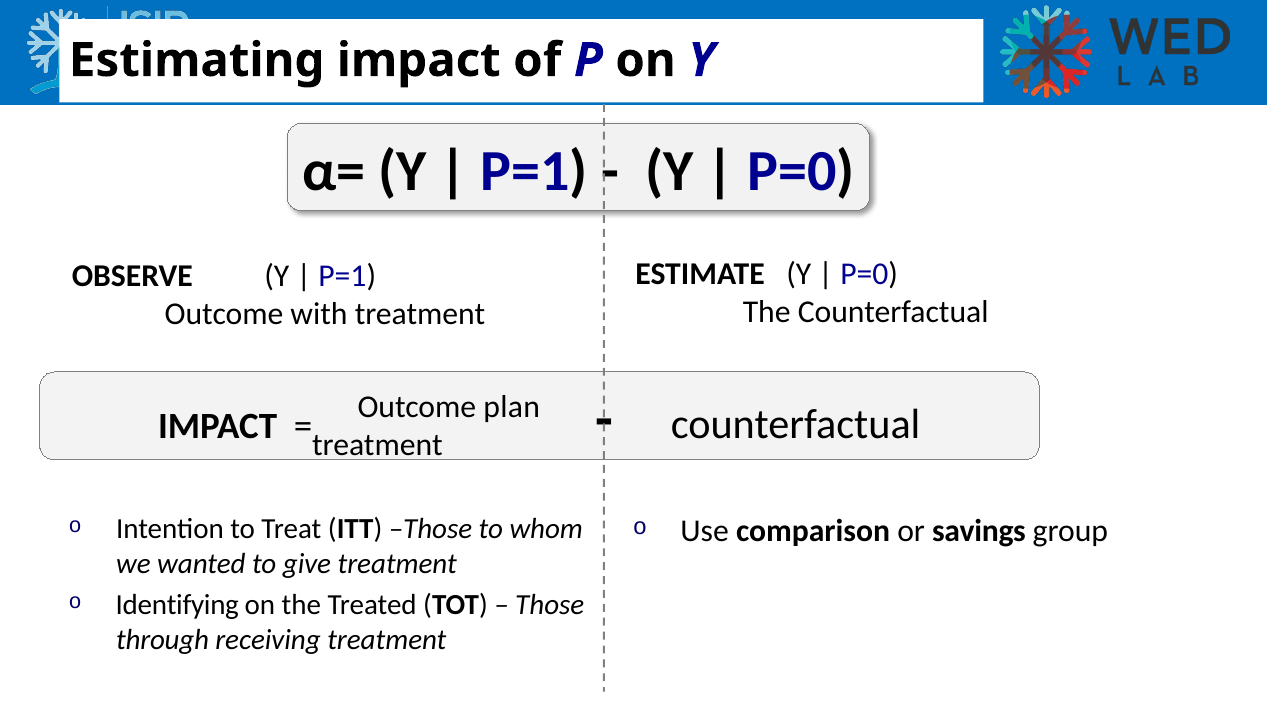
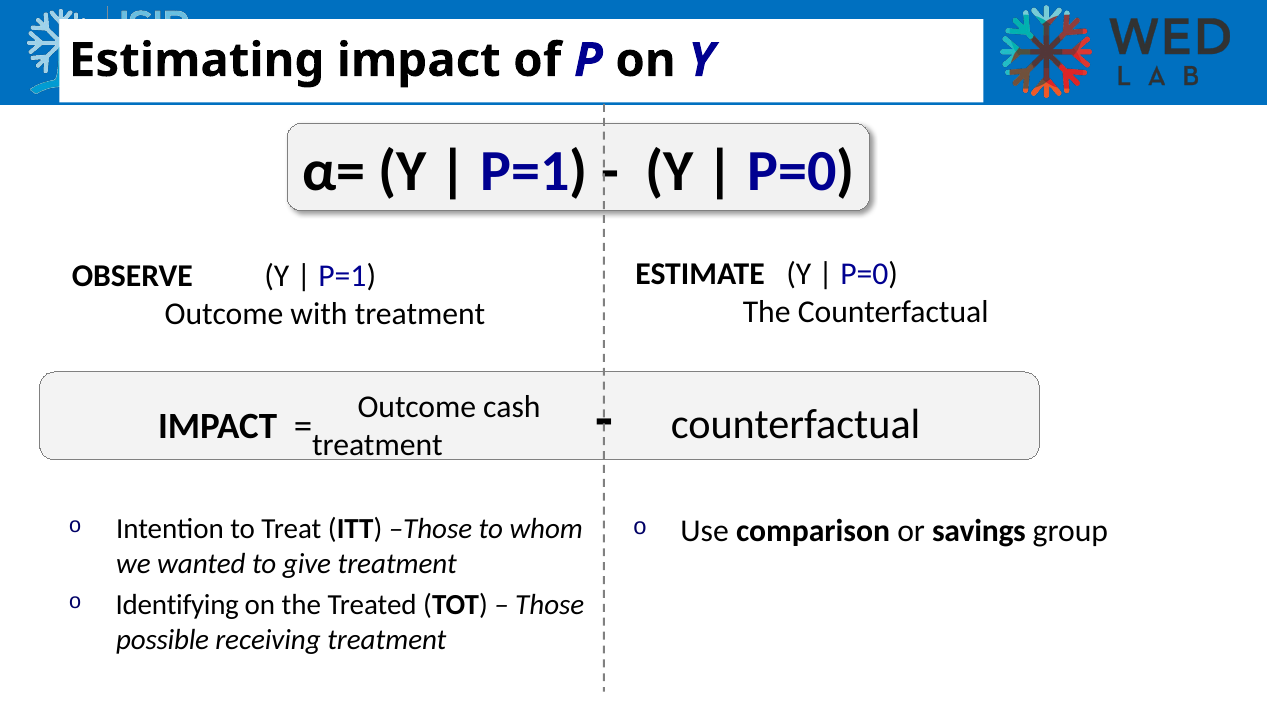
plan: plan -> cash (512, 407)
through: through -> possible (163, 639)
